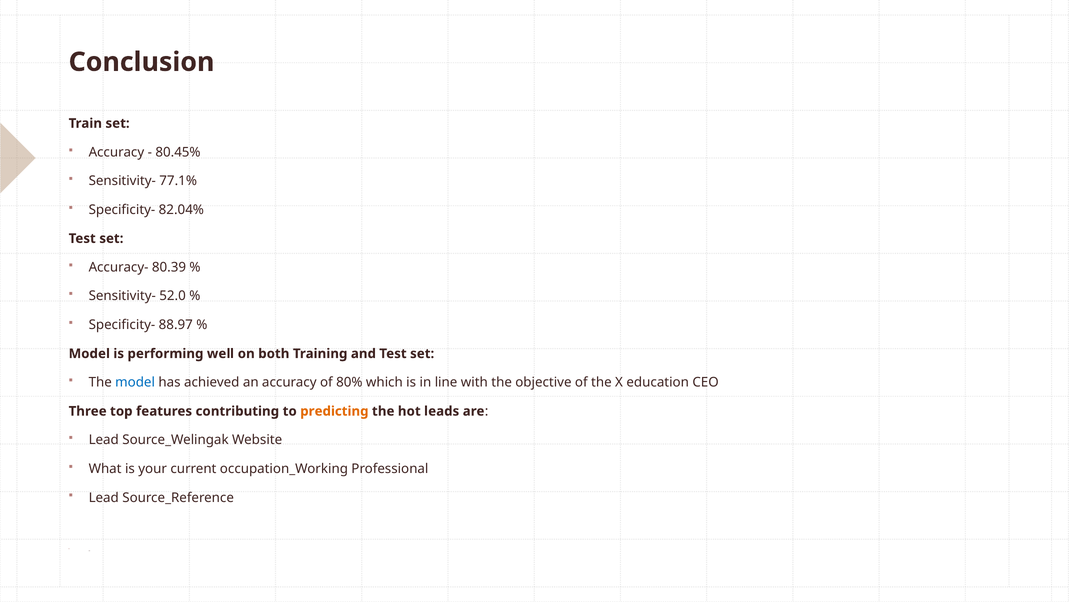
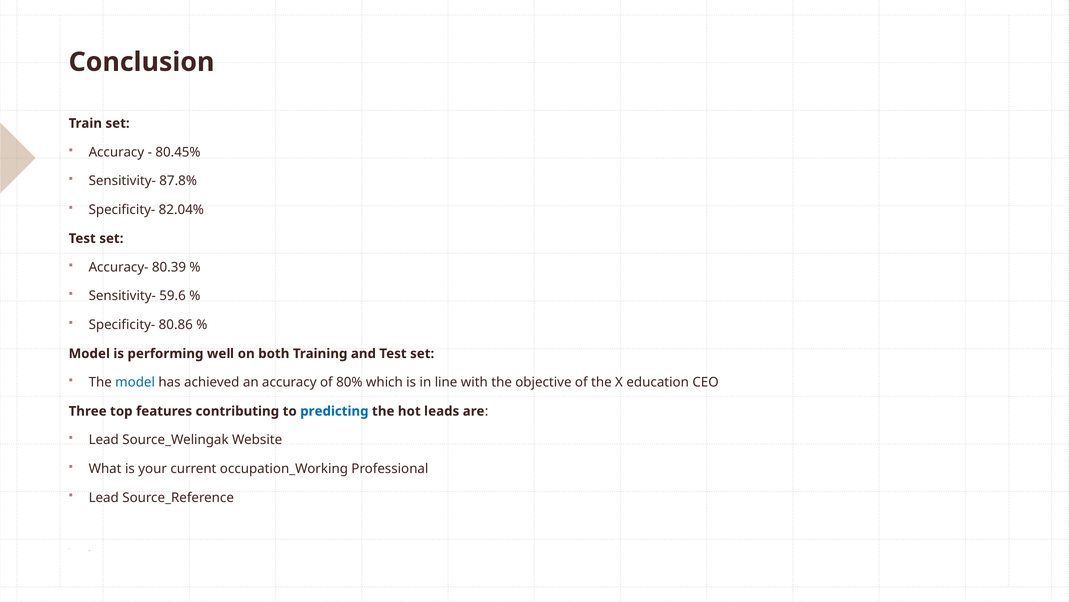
77.1%: 77.1% -> 87.8% (178, 181)
52.0: 52.0 -> 59.6 (173, 296)
88.97: 88.97 -> 80.86 (176, 324)
predicting colour: orange -> blue (334, 411)
